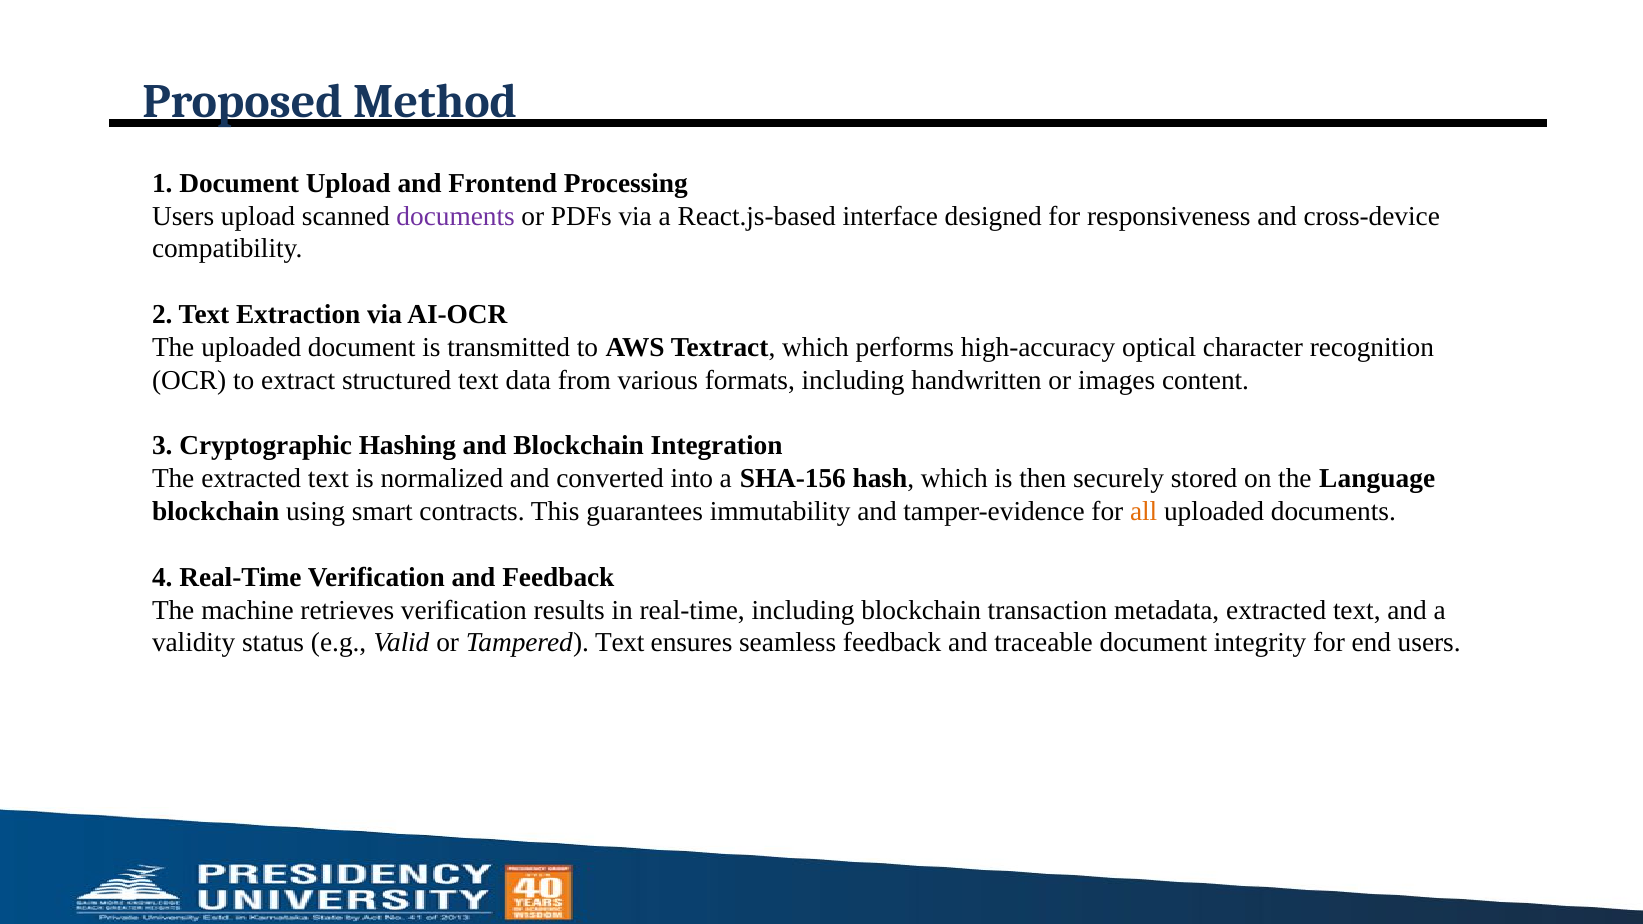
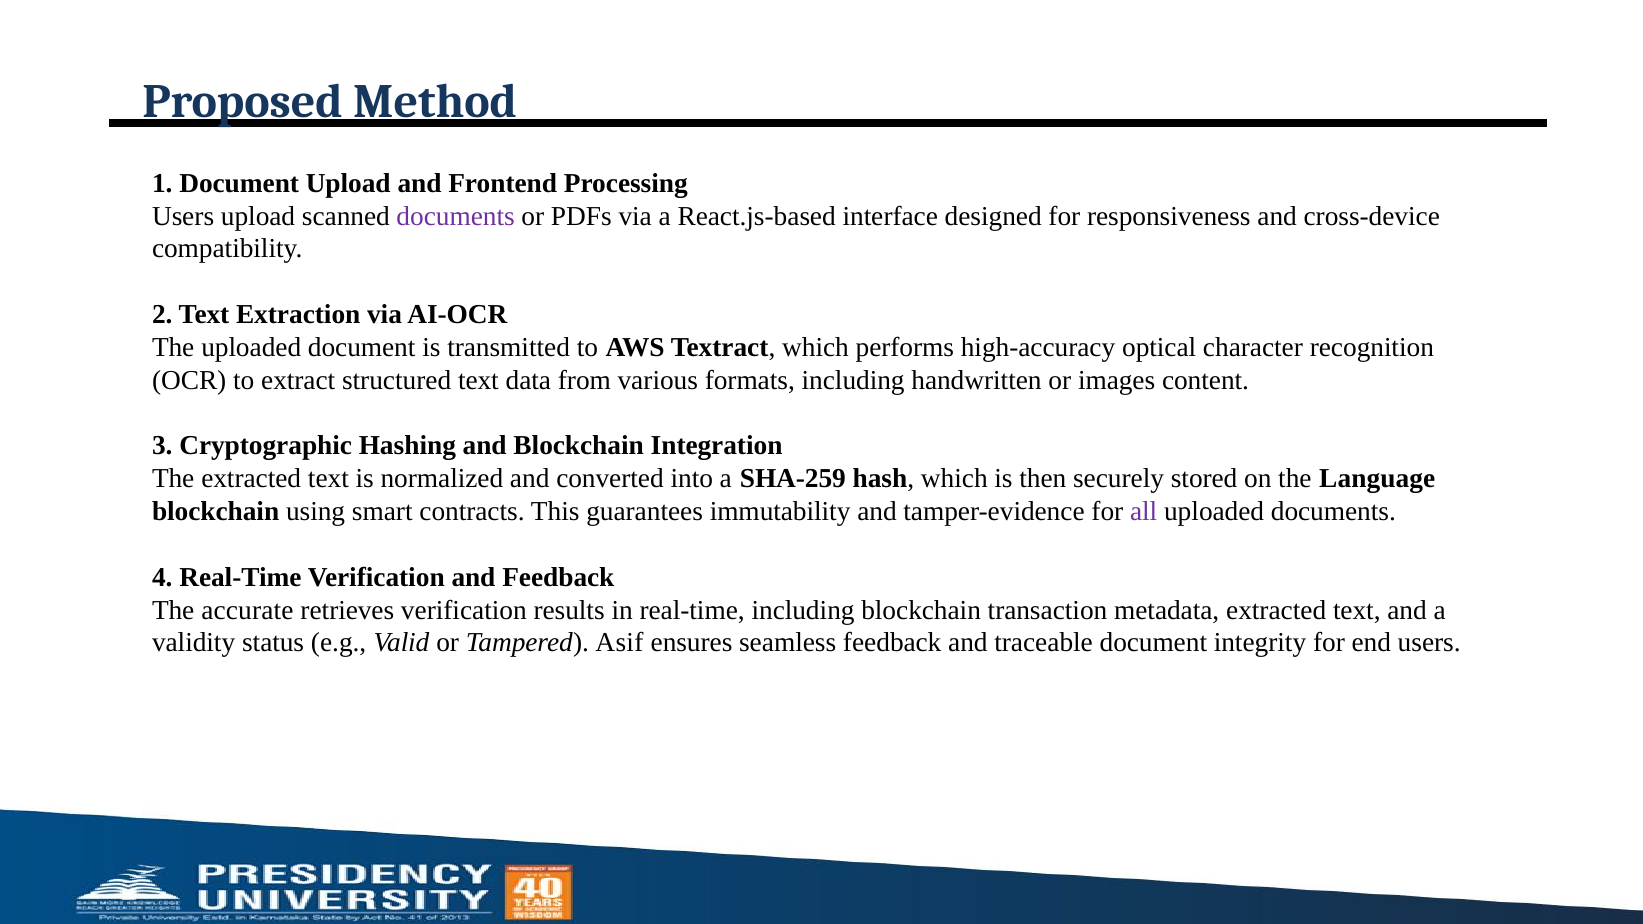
SHA-156: SHA-156 -> SHA-259 (793, 479)
all colour: orange -> purple (1144, 512)
machine: machine -> accurate (247, 610)
Tampered Text: Text -> Asif (619, 643)
